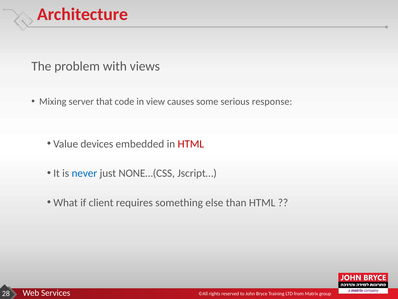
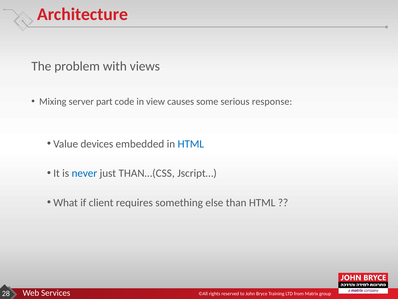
that: that -> part (104, 101)
HTML colour: red -> blue (191, 144)
NONE…(CSS: NONE…(CSS -> THAN…(CSS (147, 173)
